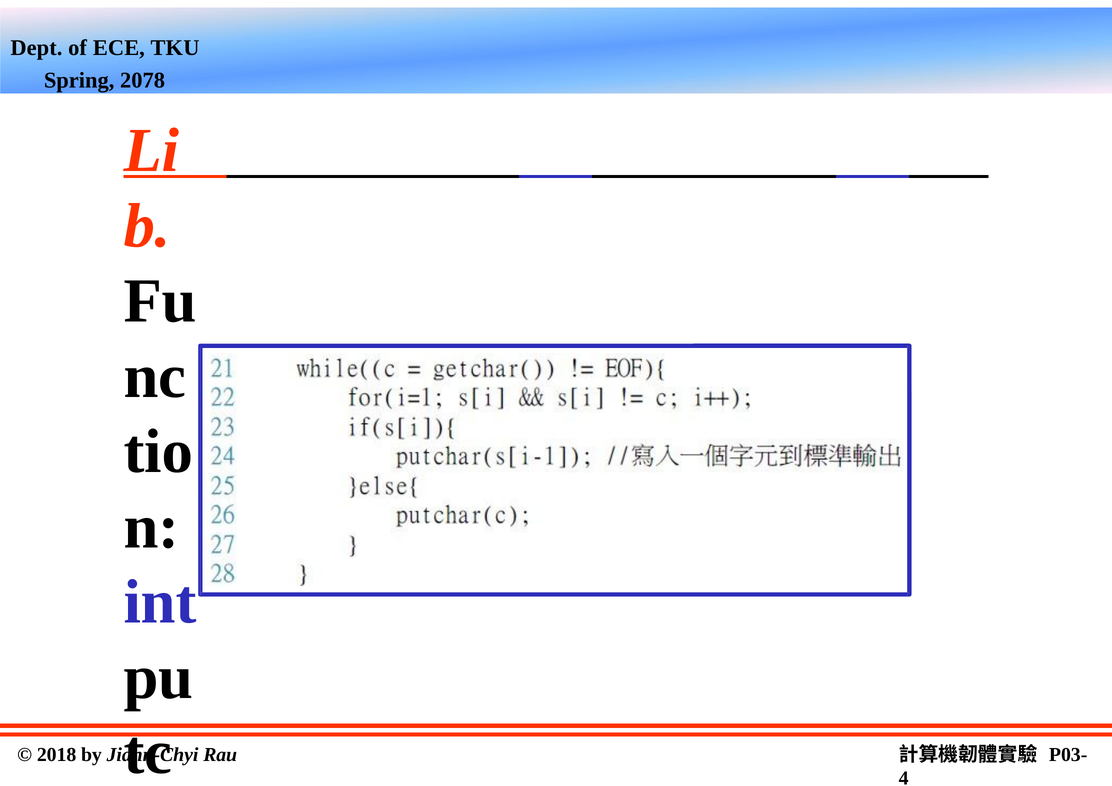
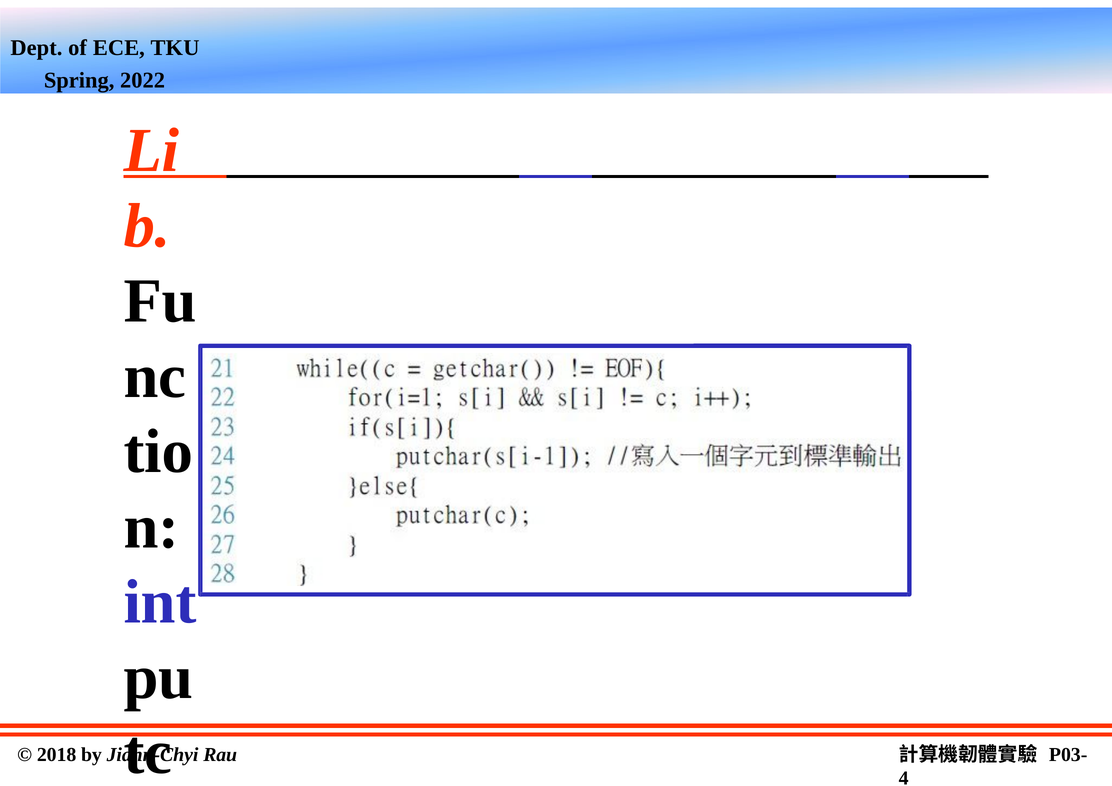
2078: 2078 -> 2022 (143, 81)
